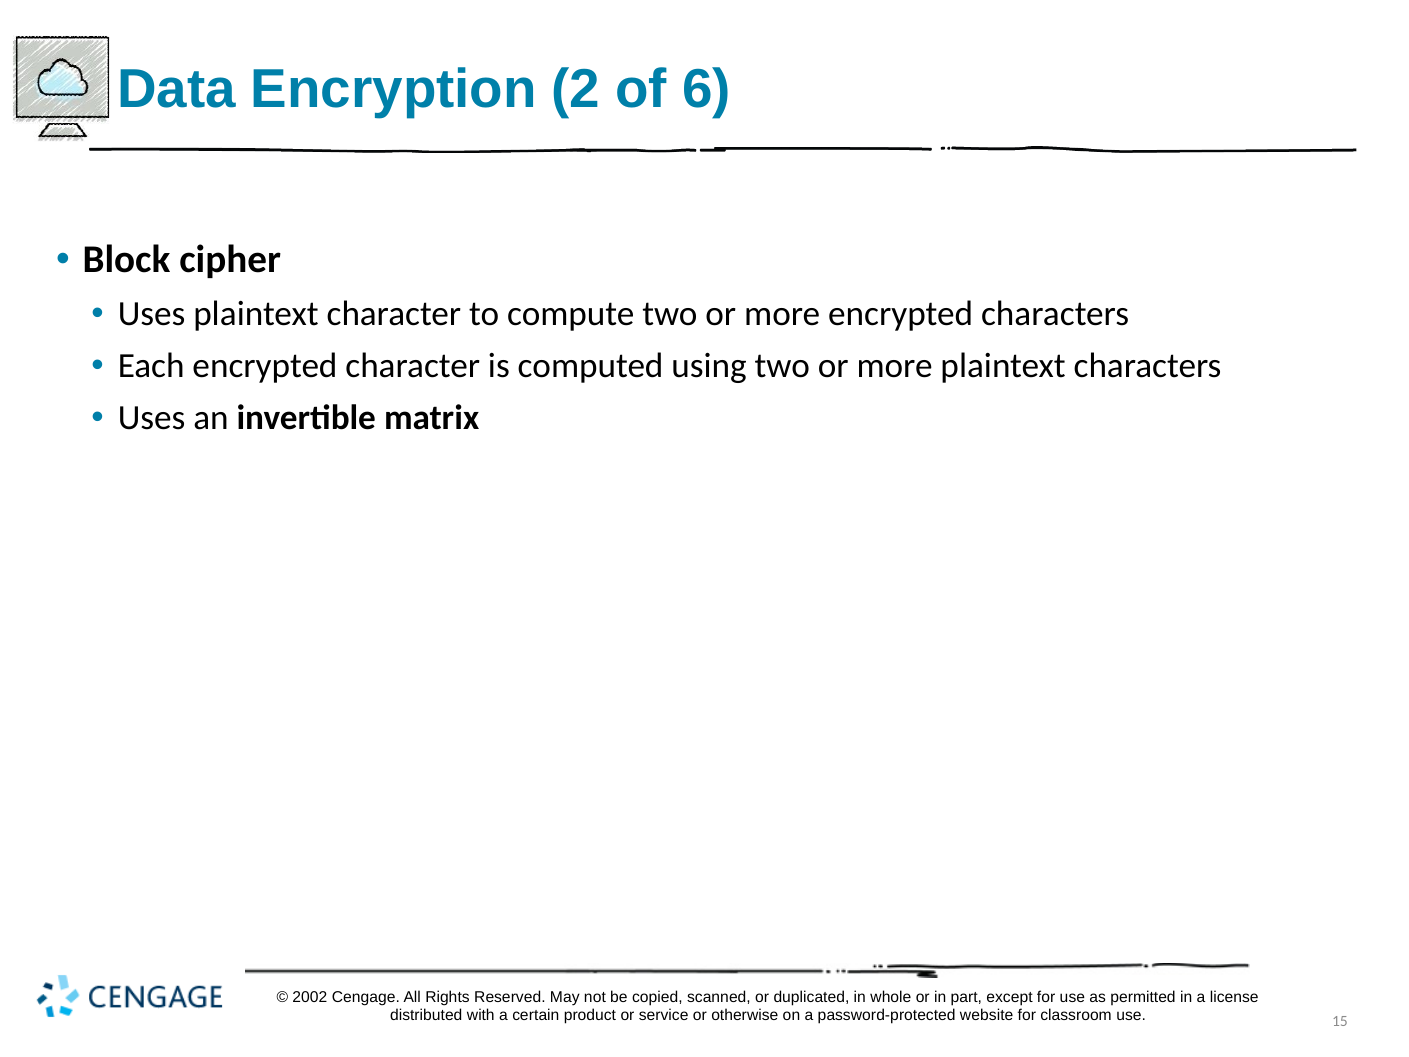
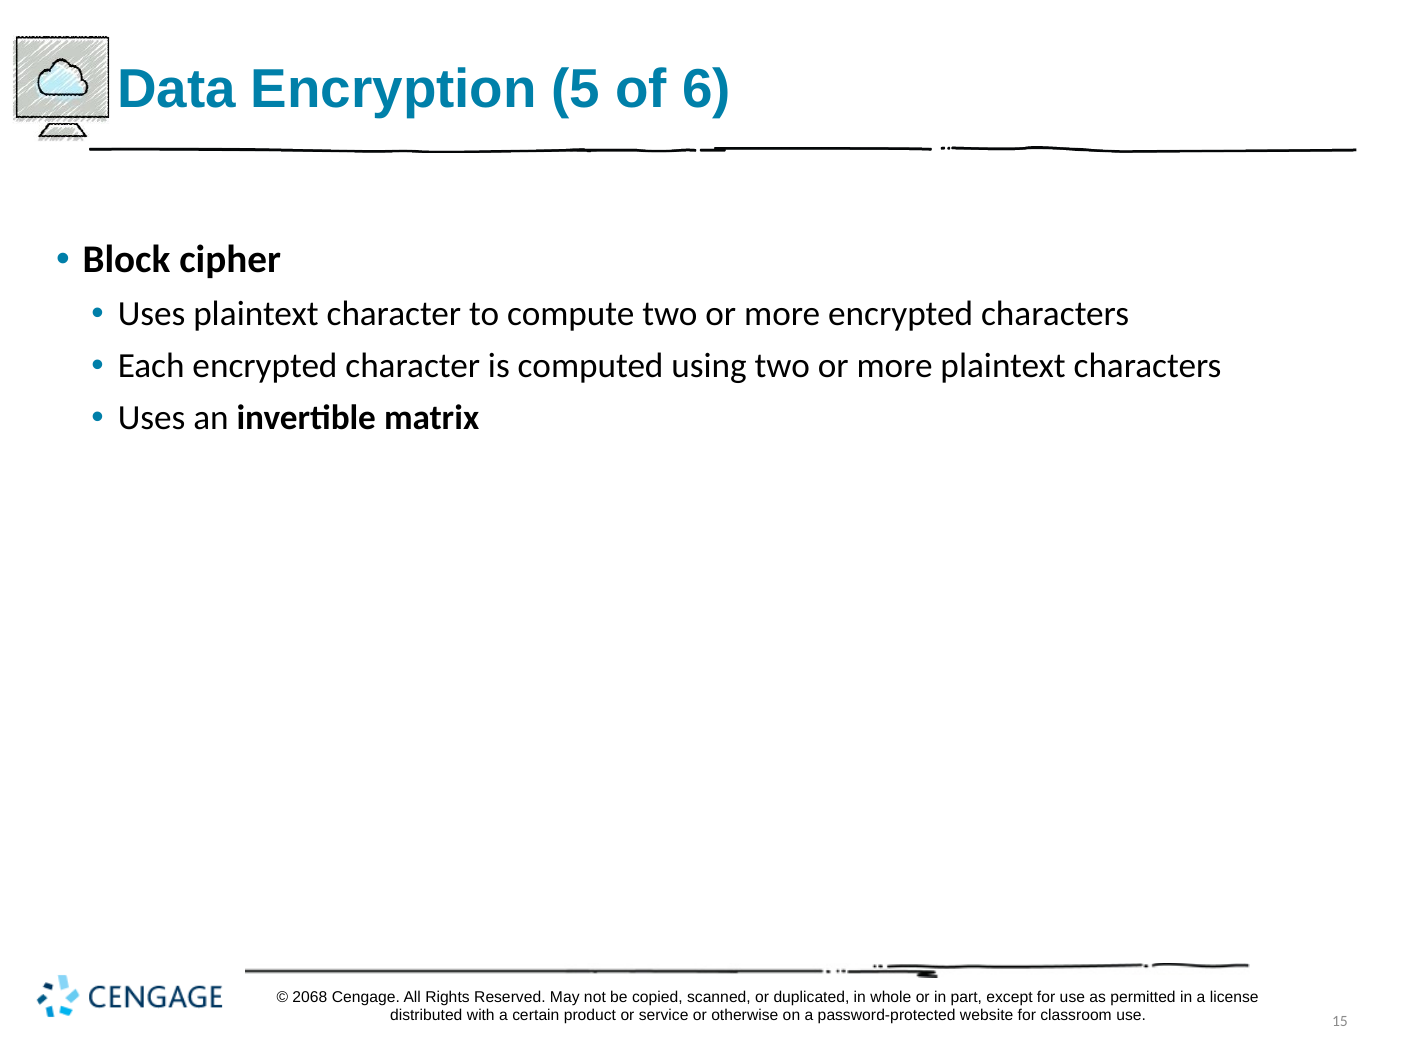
2: 2 -> 5 (576, 89)
2002: 2002 -> 2068 (310, 997)
